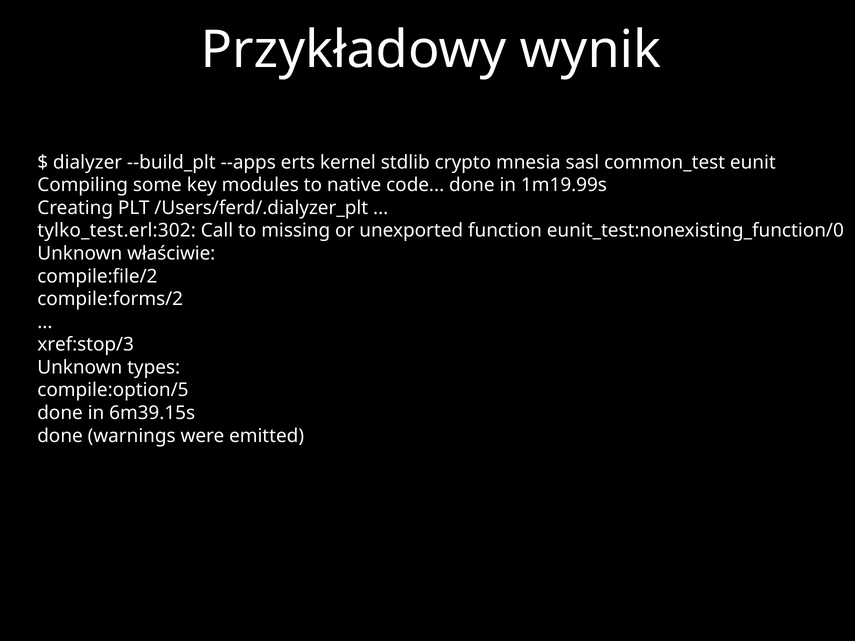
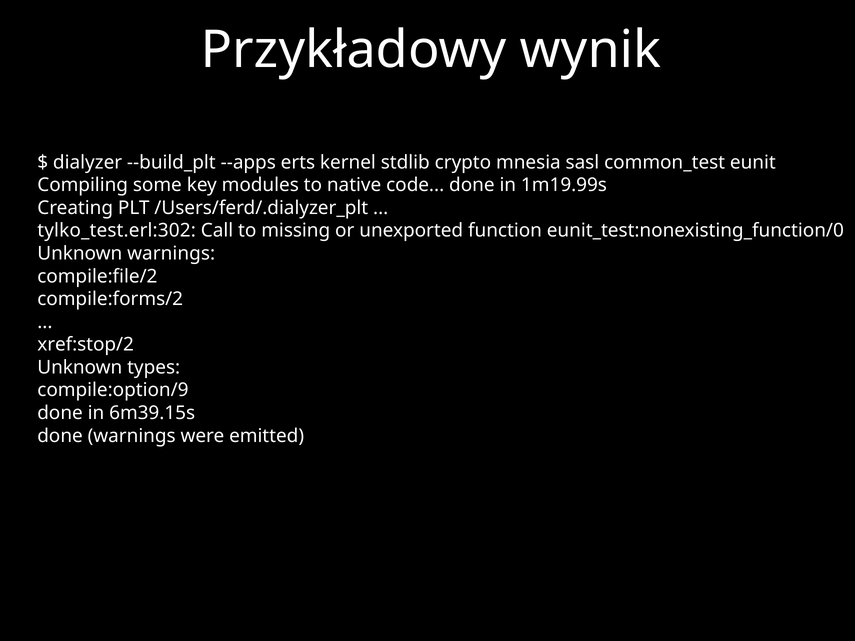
Unknown właściwie: właściwie -> warnings (171, 254)
xref:stop/3: xref:stop/3 -> xref:stop/2 (86, 345)
compile:option/5: compile:option/5 -> compile:option/9 (113, 390)
